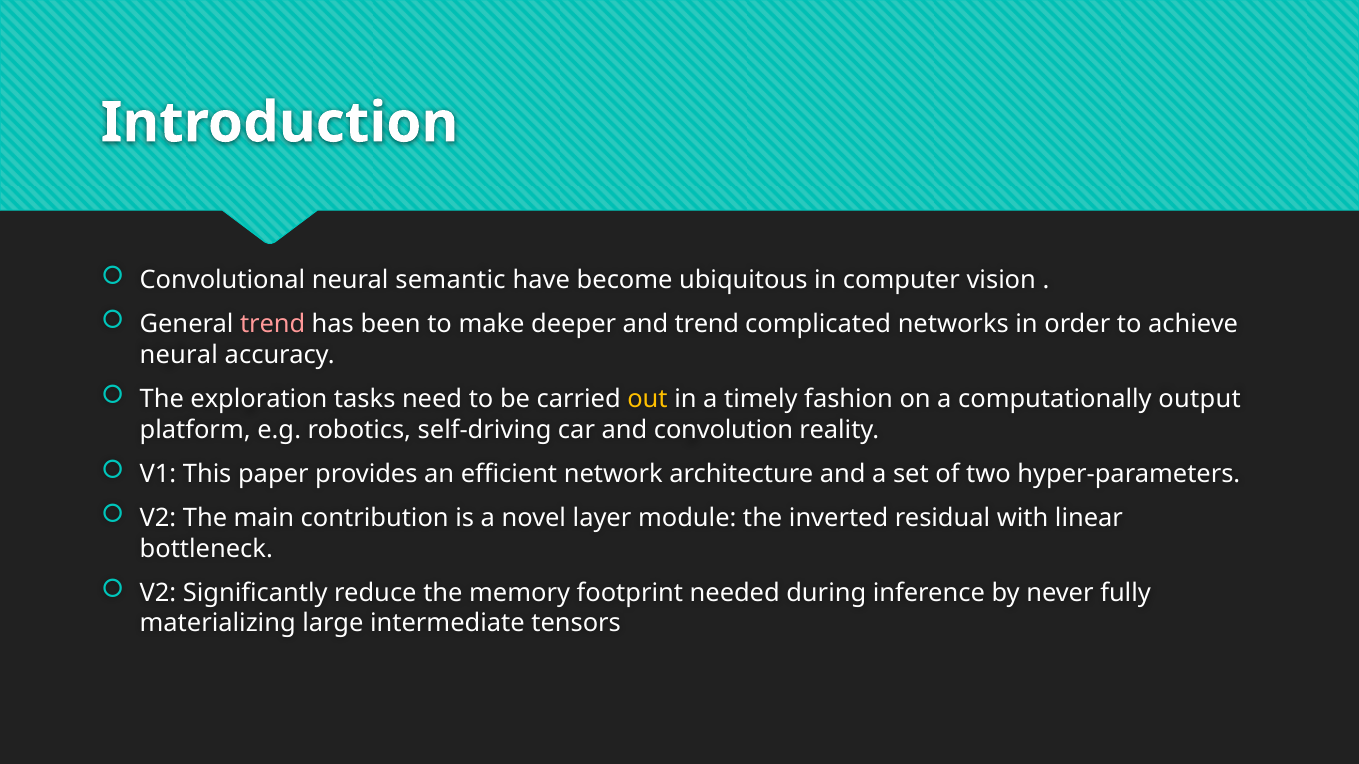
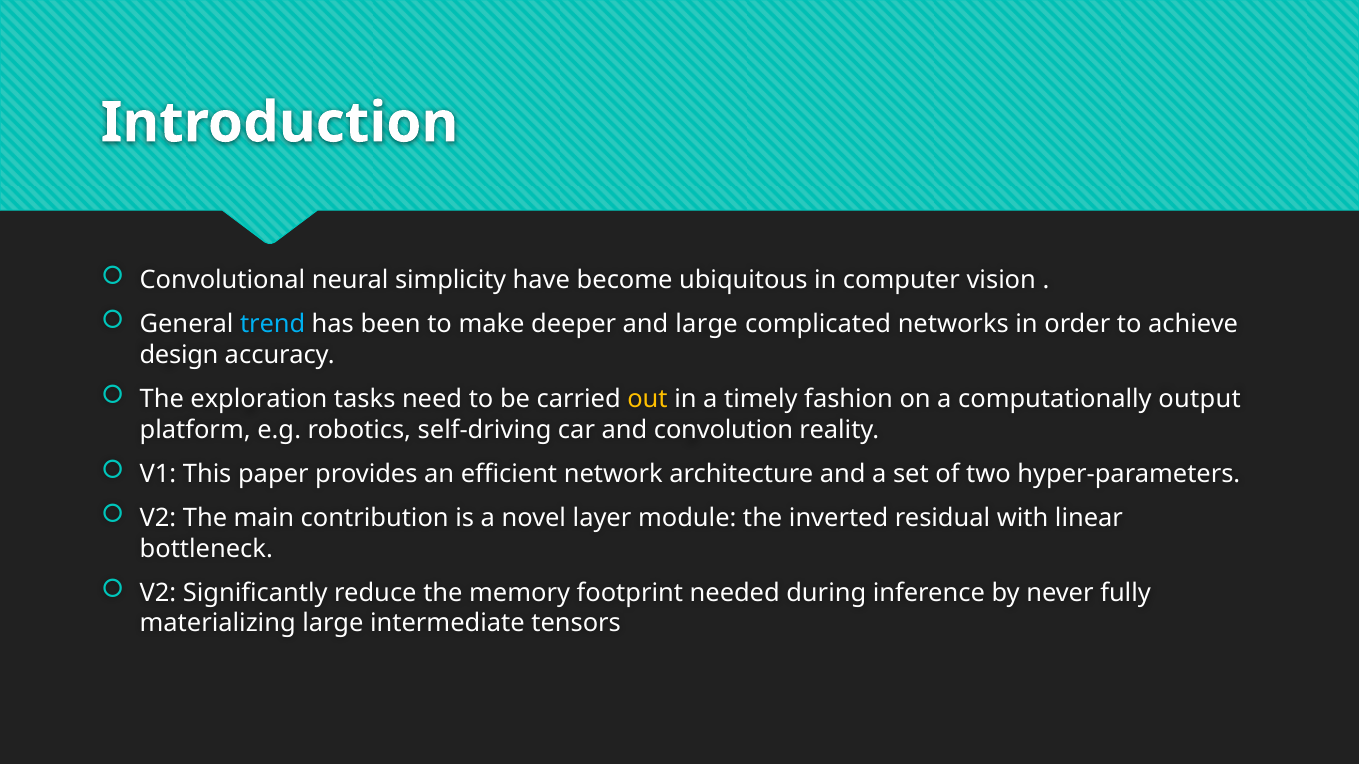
semantic: semantic -> simplicity (451, 281)
trend colour: pink -> light blue (273, 325)
and trend: trend -> large (707, 325)
neural: neural -> design (179, 355)
